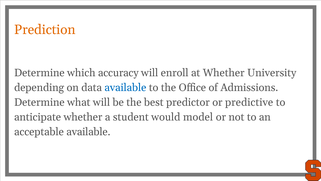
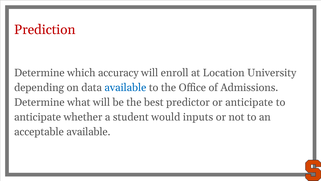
Prediction colour: orange -> red (45, 30)
at Whether: Whether -> Location (224, 73)
or predictive: predictive -> anticipate (249, 102)
model: model -> inputs (198, 117)
